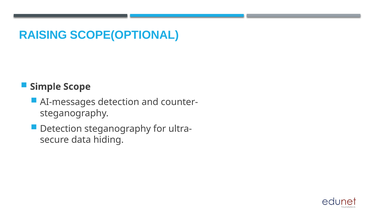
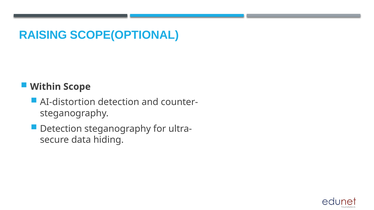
Simple: Simple -> Within (45, 87)
AI-messages: AI-messages -> AI-distortion (68, 102)
